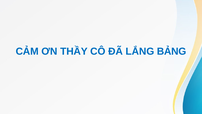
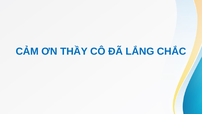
BẢNG: BẢNG -> CHẮC (172, 51)
